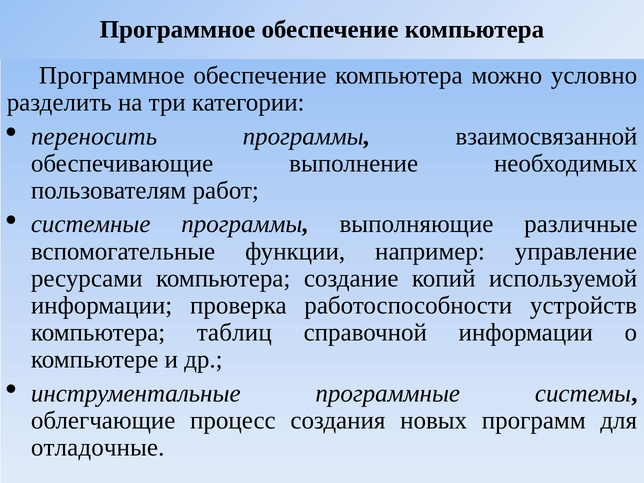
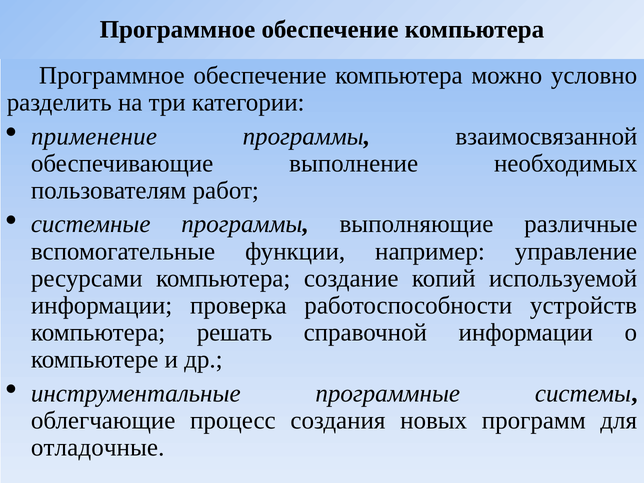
переносить: переносить -> применение (94, 136)
таблиц: таблиц -> решать (235, 332)
